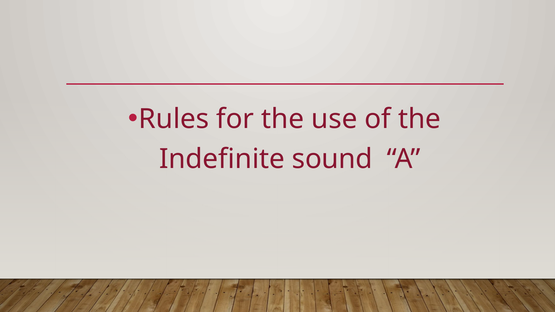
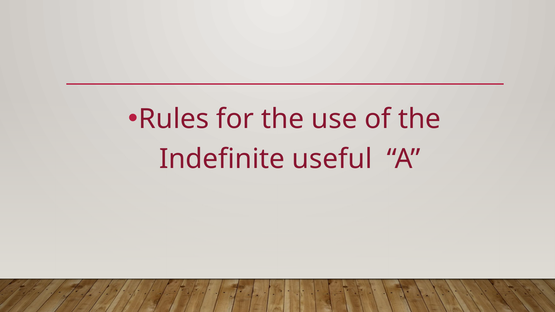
sound: sound -> useful (332, 159)
